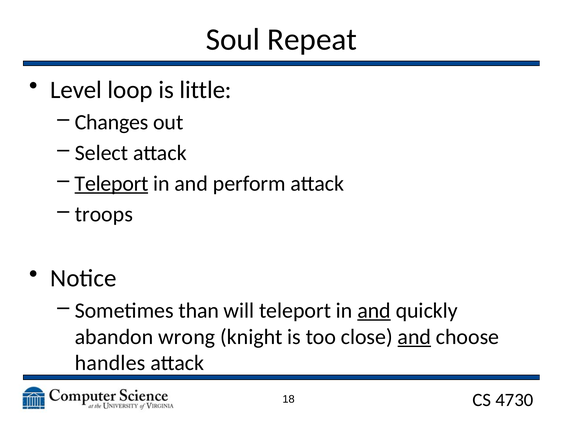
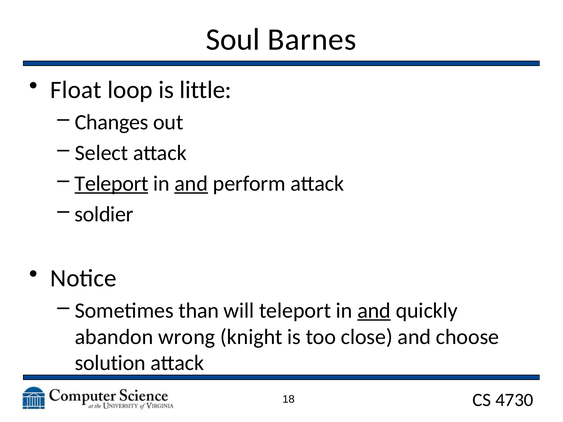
Repeat: Repeat -> Barnes (312, 40)
Level: Level -> Float (76, 90)
and underline: none -> present (191, 184)
troops: troops -> soldier (104, 214)
and underline: present -> none (414, 337)
handles: handles -> solution (110, 363)
